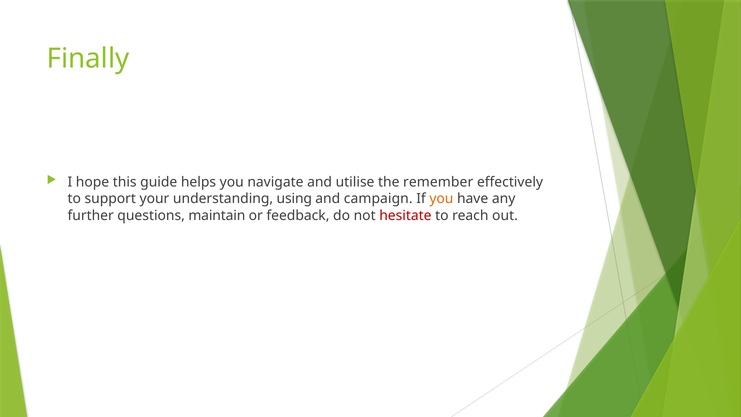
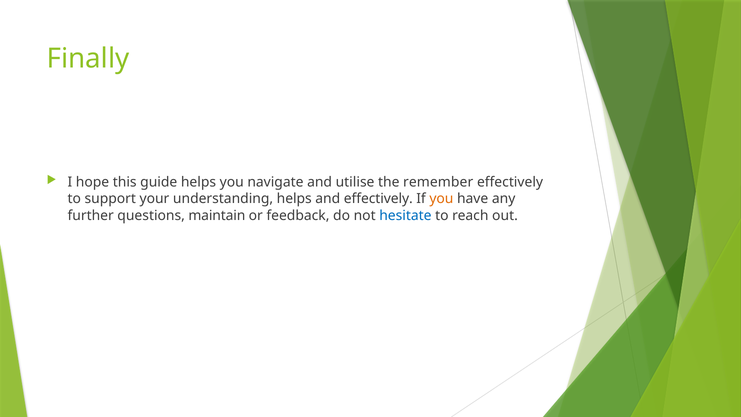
understanding using: using -> helps (294, 199)
and campaign: campaign -> effectively (378, 199)
hesitate colour: red -> blue (405, 215)
